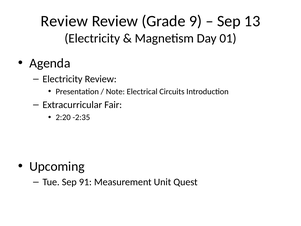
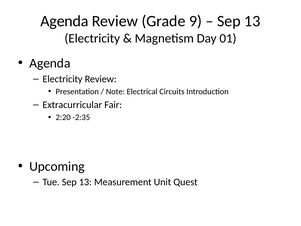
Review: Review -> Agenda (64, 21)
Tue Sep 91: 91 -> 13 (85, 182)
